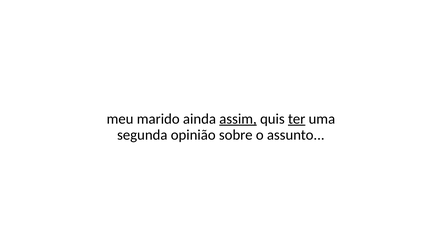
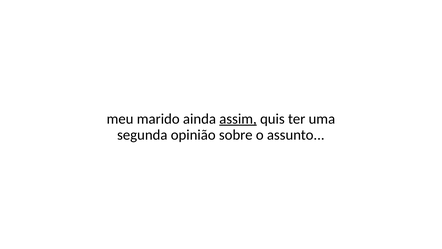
ter underline: present -> none (297, 119)
